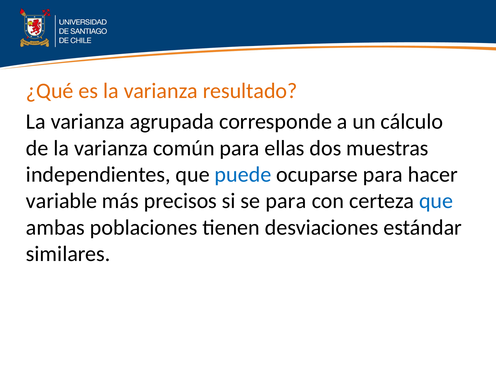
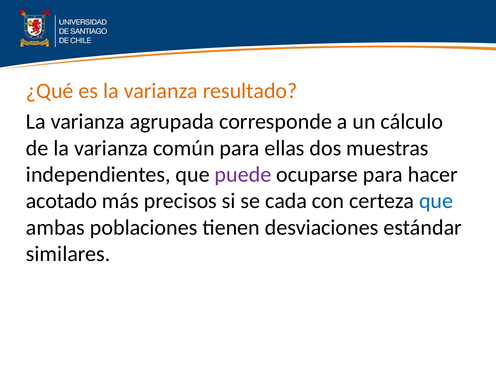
puede colour: blue -> purple (243, 175)
variable: variable -> acotado (62, 201)
se para: para -> cada (286, 201)
